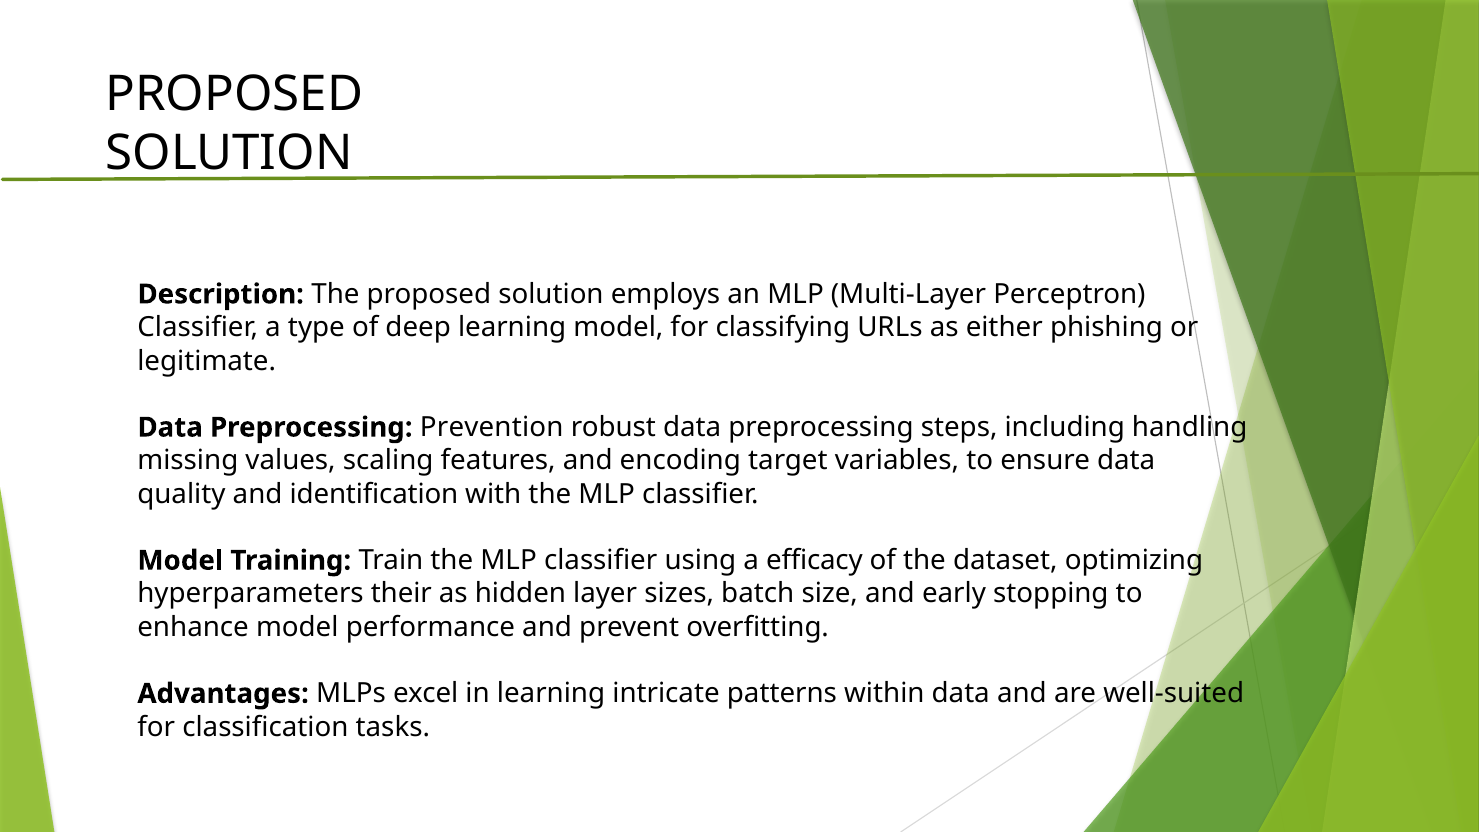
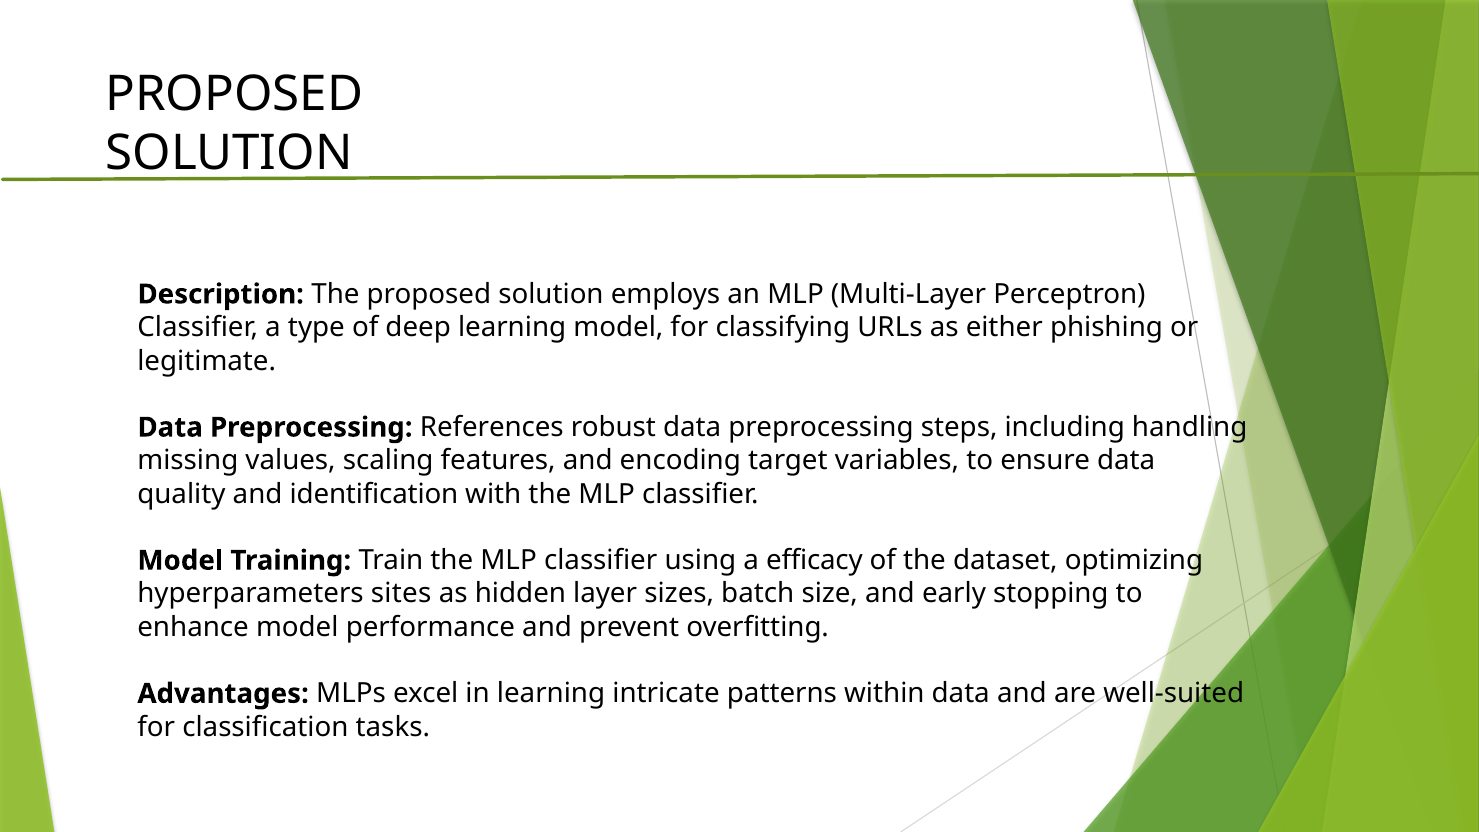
Prevention: Prevention -> References (492, 427)
their: their -> sites (401, 594)
